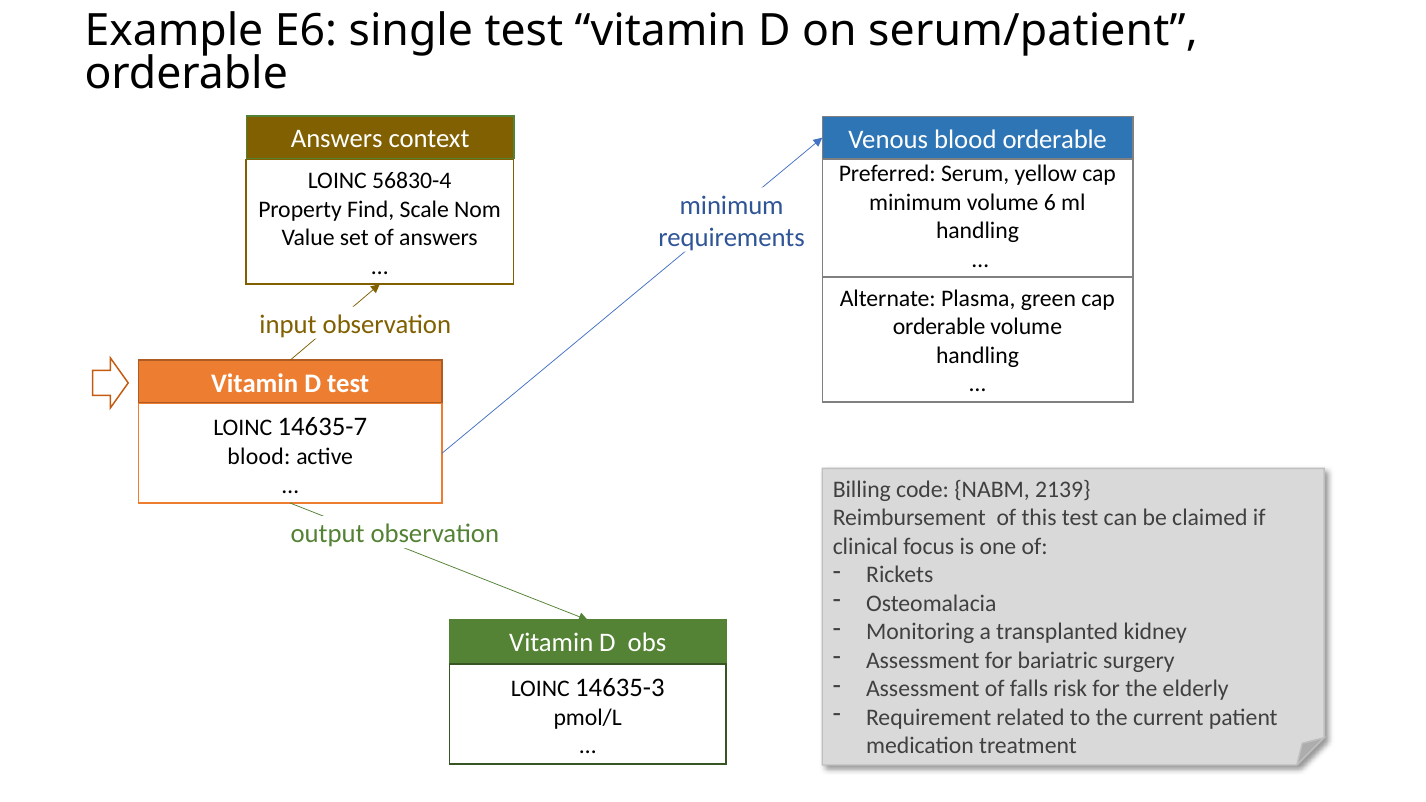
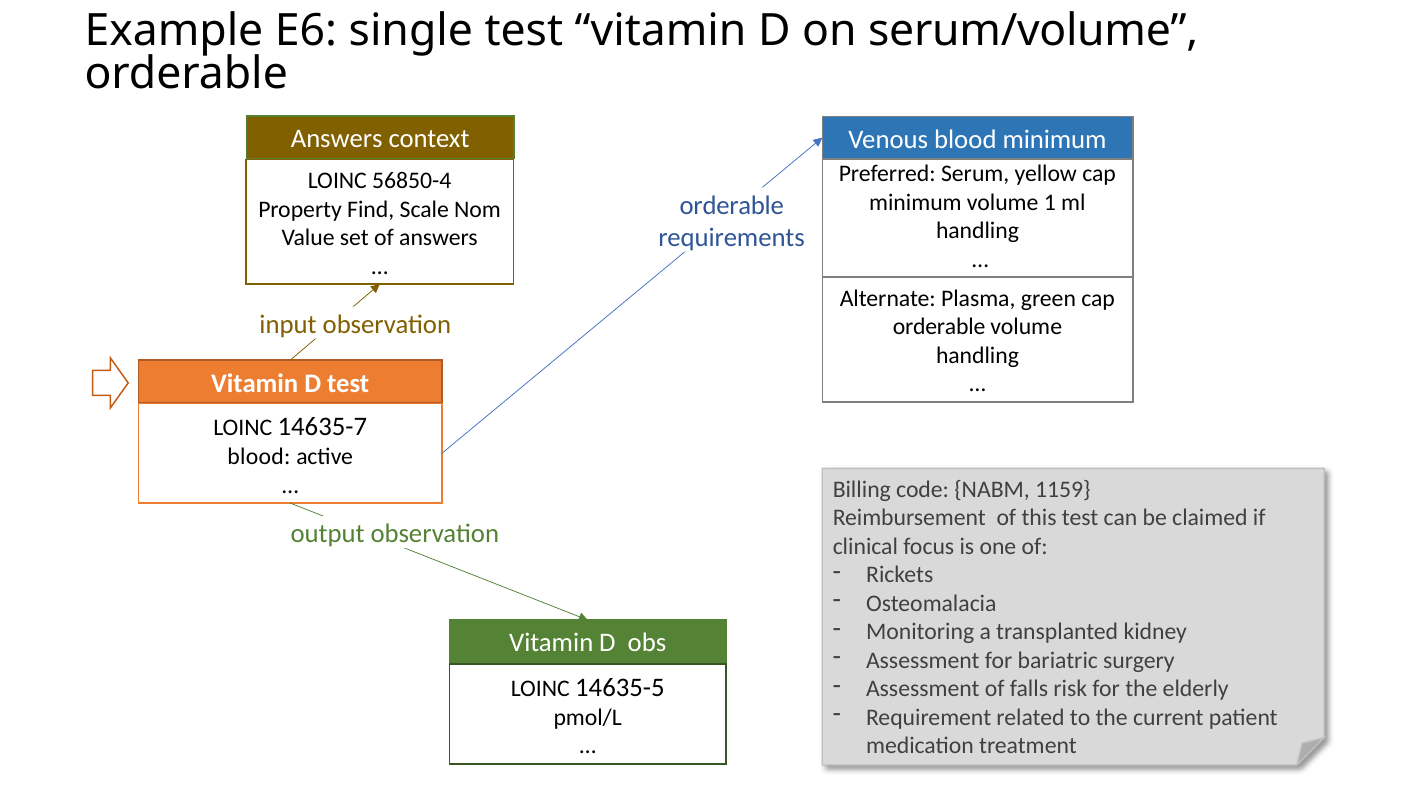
serum/patient: serum/patient -> serum/volume (1033, 31)
blood orderable: orderable -> minimum (1055, 140)
56830-4: 56830-4 -> 56850-4 (412, 181)
6: 6 -> 1 (1050, 202)
minimum: minimum -> orderable (732, 205)
2139: 2139 -> 1159 (1063, 490)
14635-3: 14635-3 -> 14635-5 (620, 687)
